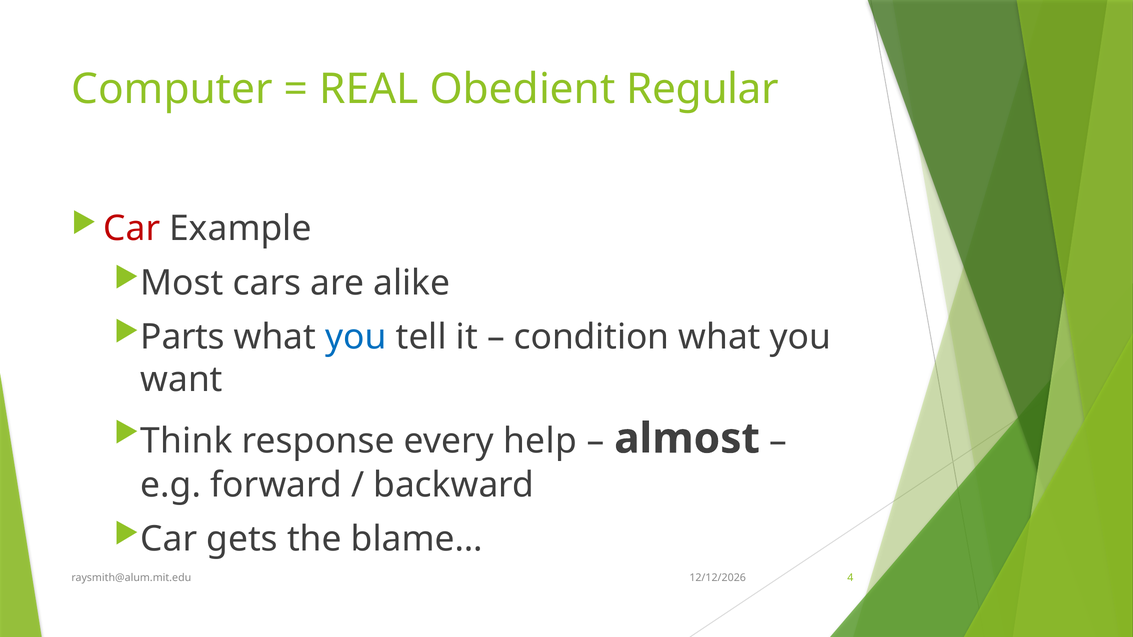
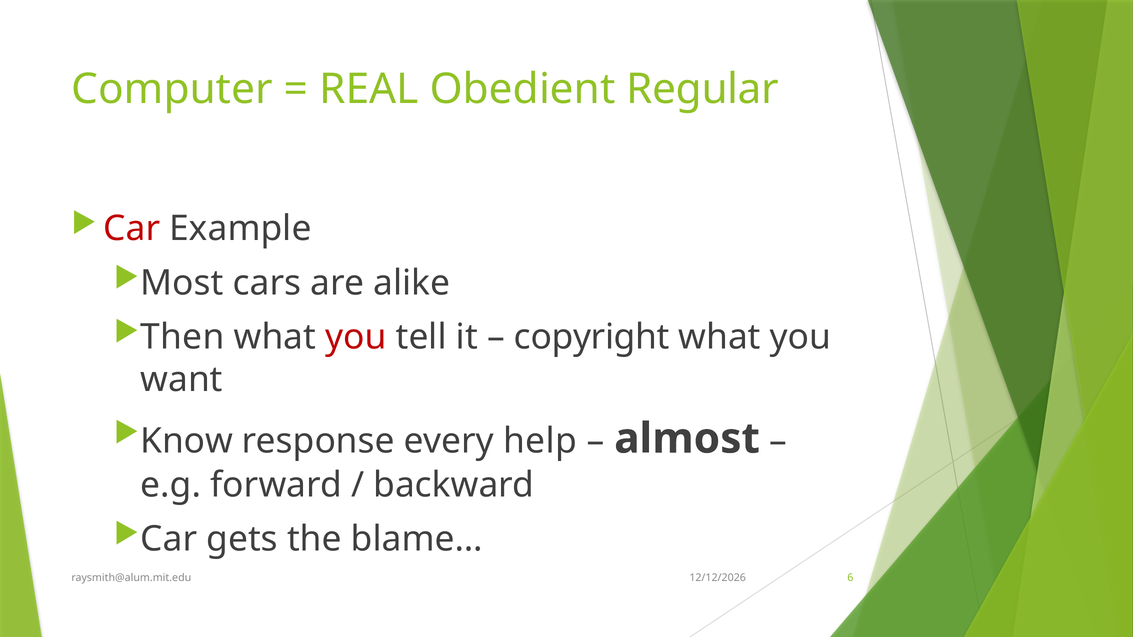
Parts: Parts -> Then (182, 337)
you colour: blue -> red (356, 337)
condition: condition -> copyright (592, 337)
Think: Think -> Know (187, 441)
4: 4 -> 6 (850, 578)
